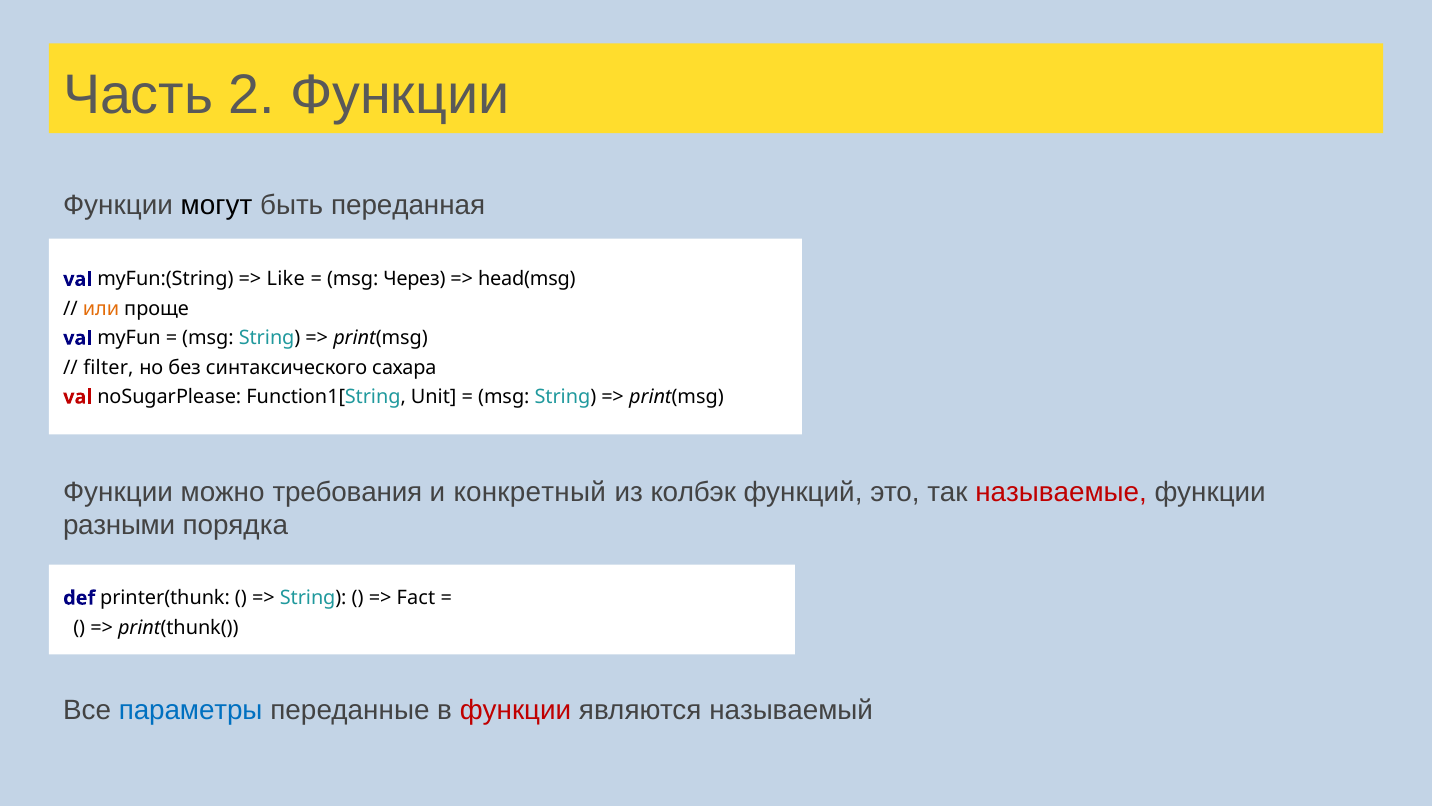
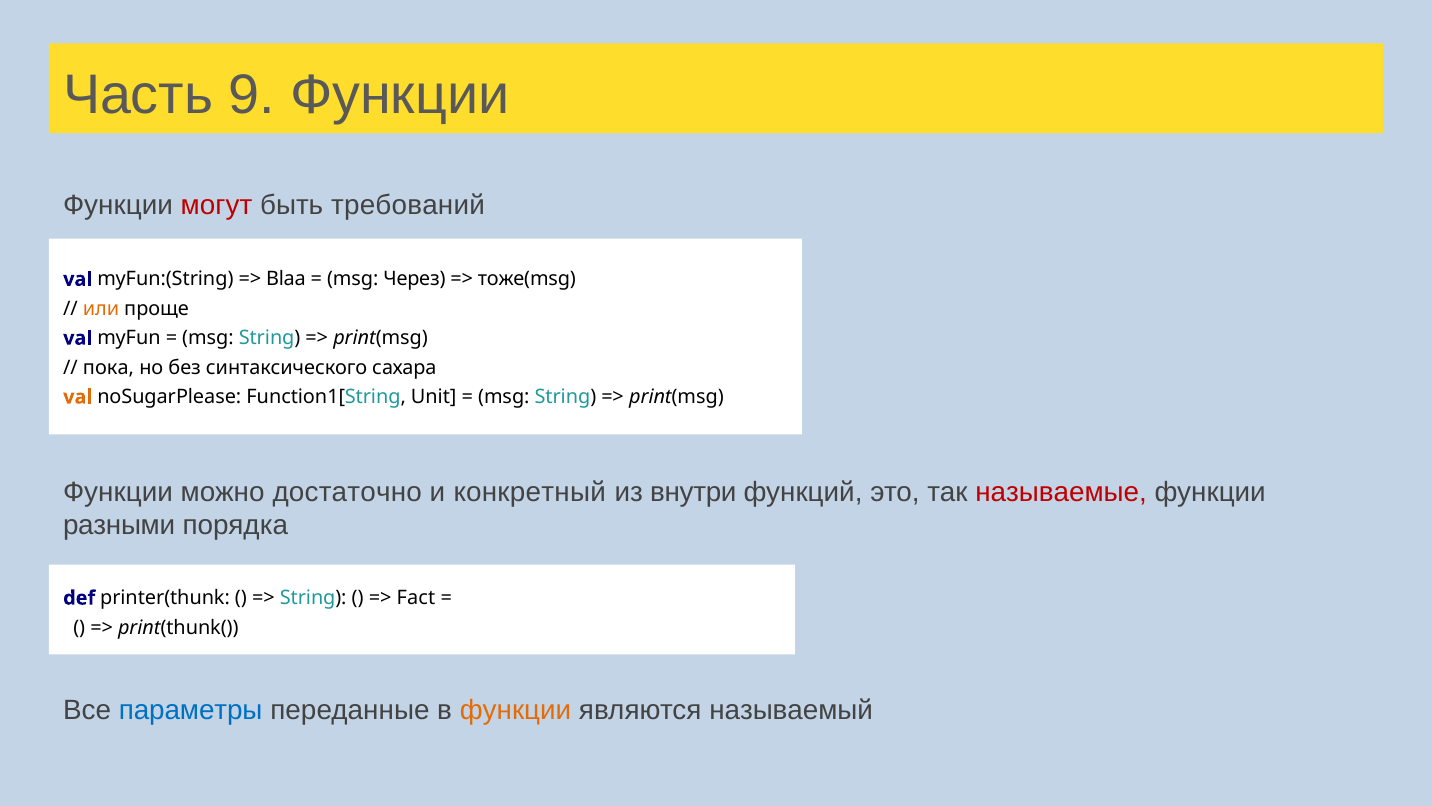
2: 2 -> 9 (252, 95)
могут colour: black -> red (217, 205)
переданная: переданная -> требований (408, 205)
Like: Like -> Blaa (286, 279)
head(msg: head(msg -> тоже(msg (527, 279)
filter: filter -> пока (108, 367)
val colour: red -> orange (78, 397)
требования: требования -> достаточно (347, 492)
колбэк: колбэк -> внутри (693, 492)
функции colour: red -> orange (516, 710)
